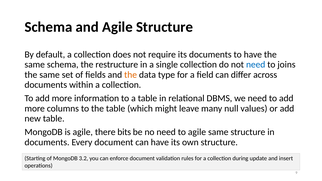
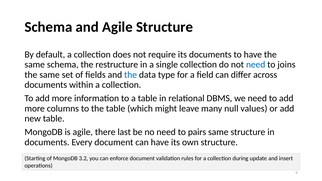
the colour: orange -> blue (131, 75)
bits: bits -> last (124, 132)
to agile: agile -> pairs (197, 132)
